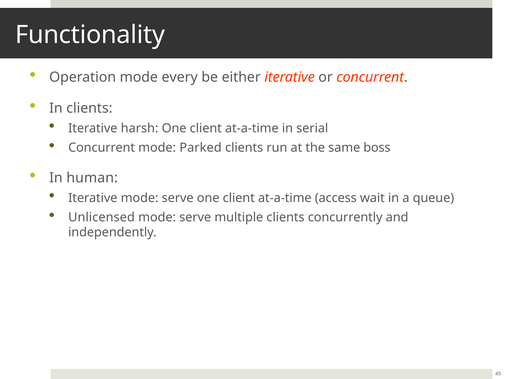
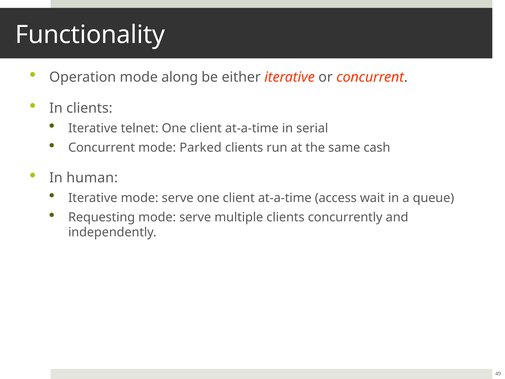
every: every -> along (180, 77)
harsh: harsh -> telnet (140, 128)
boss: boss -> cash (377, 148)
Unlicensed: Unlicensed -> Requesting (102, 217)
